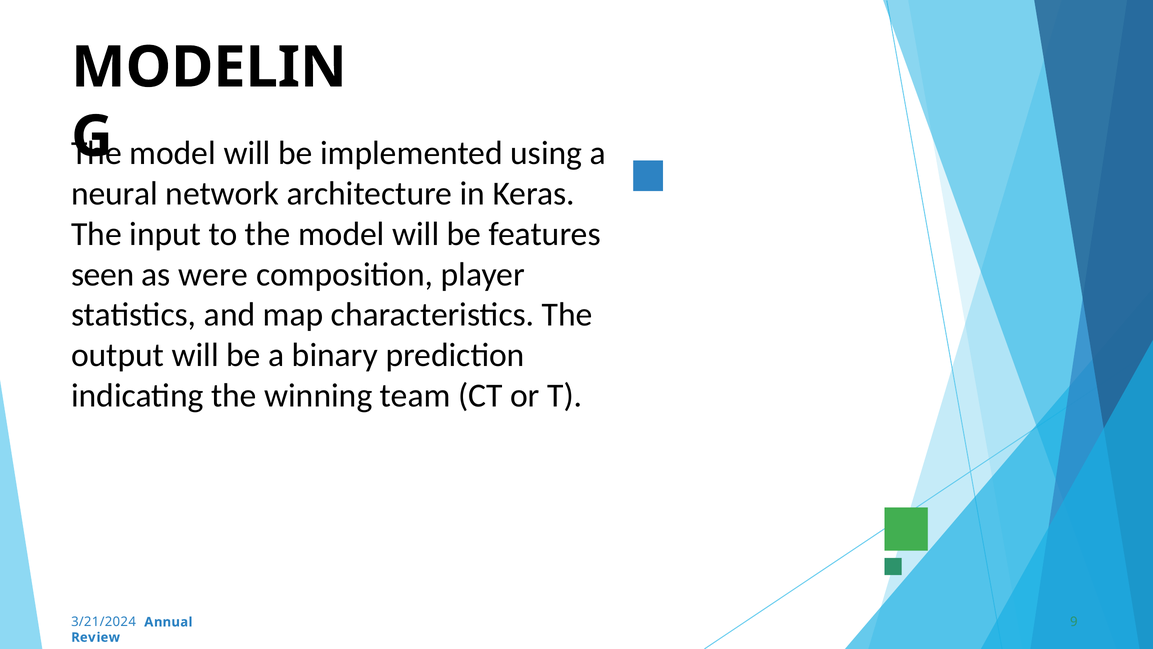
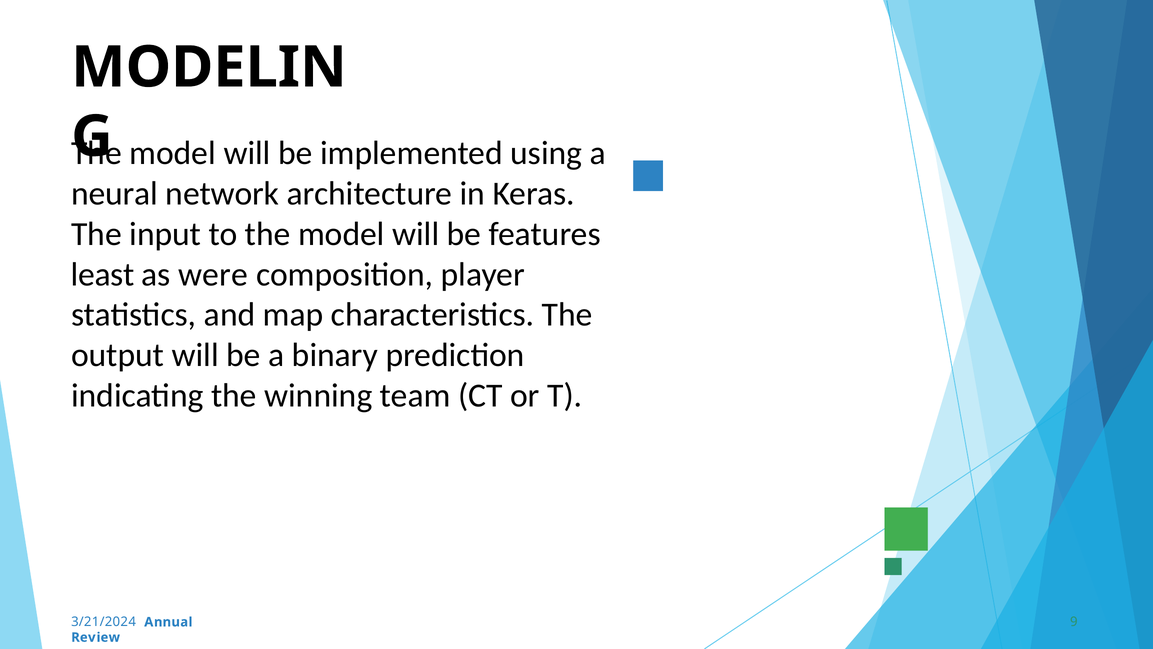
seen: seen -> least (103, 274)
